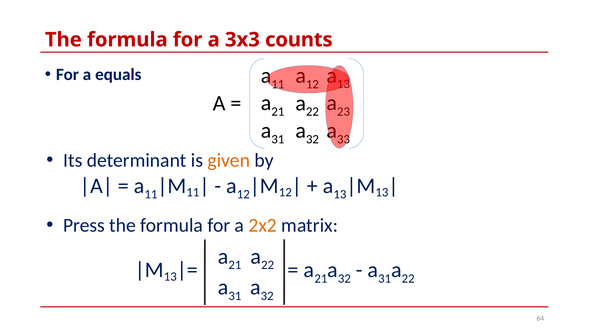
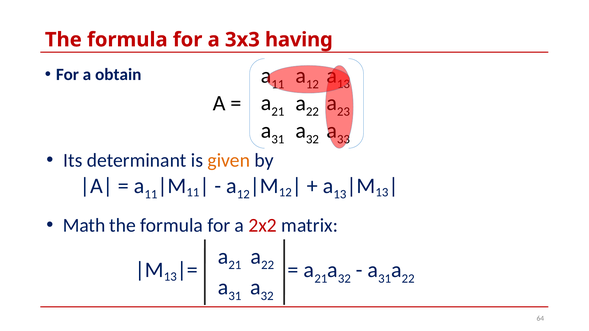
counts: counts -> having (299, 40)
equals: equals -> obtain (118, 75)
Press: Press -> Math (84, 226)
2x2 colour: orange -> red (263, 226)
